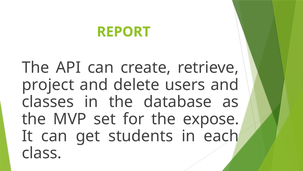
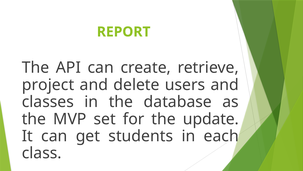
expose: expose -> update (211, 119)
